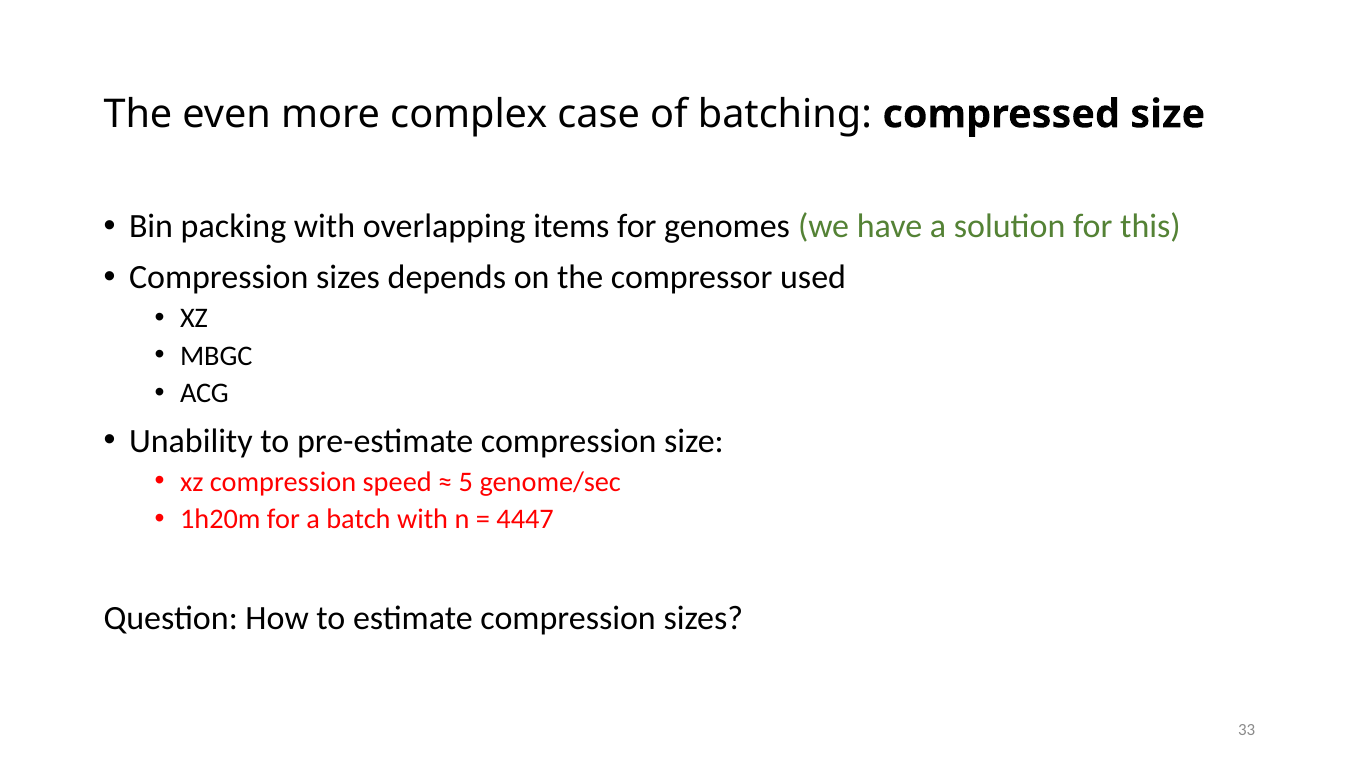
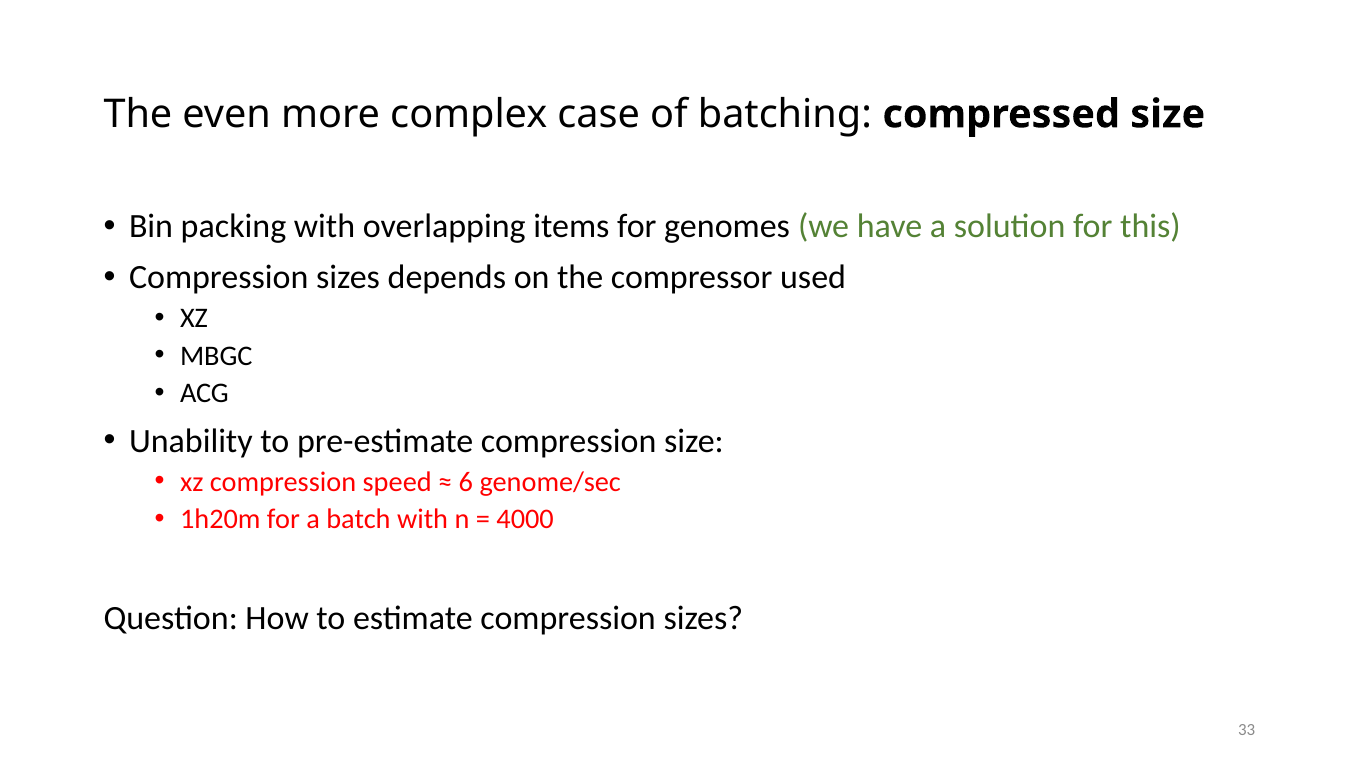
5: 5 -> 6 (466, 482)
4447: 4447 -> 4000 (525, 520)
